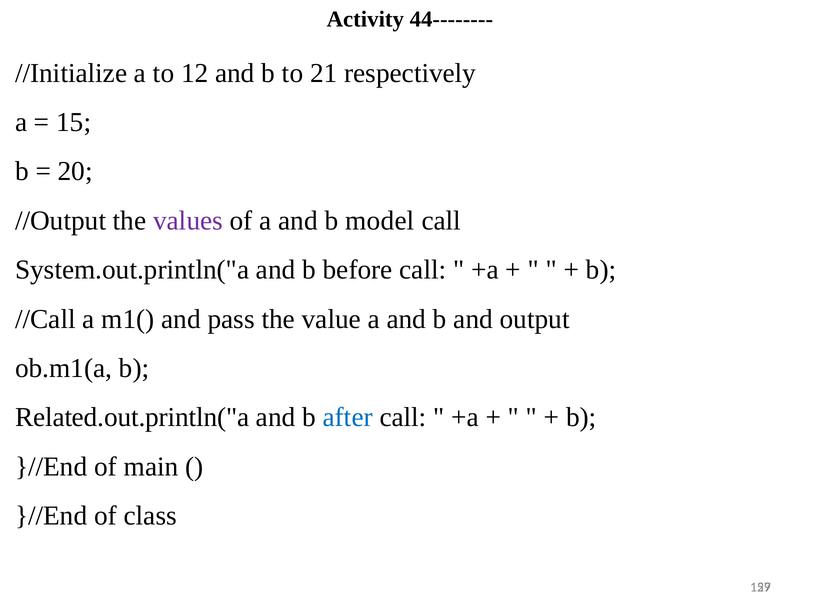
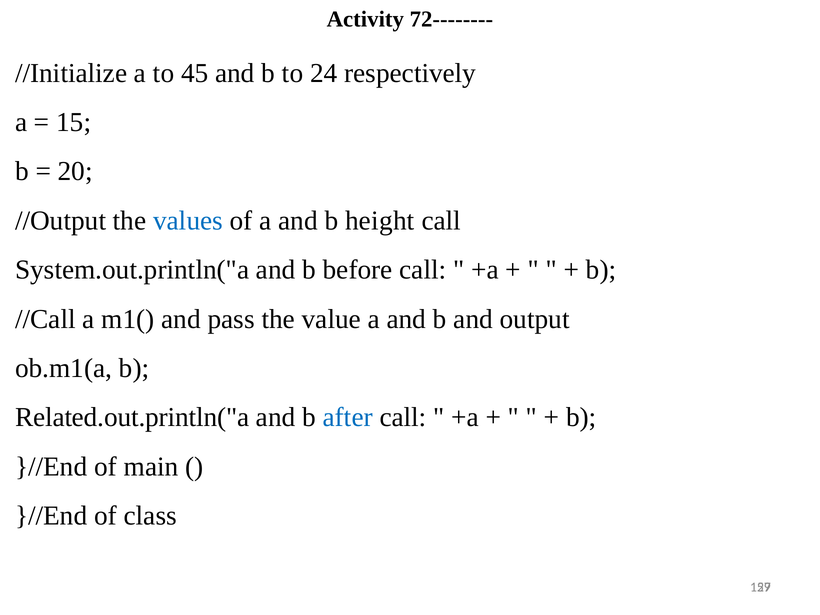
44--------: 44-------- -> 72-------- (451, 19)
12: 12 -> 45 (195, 73)
21: 21 -> 24 (324, 73)
values colour: purple -> blue (188, 221)
model: model -> height (380, 221)
